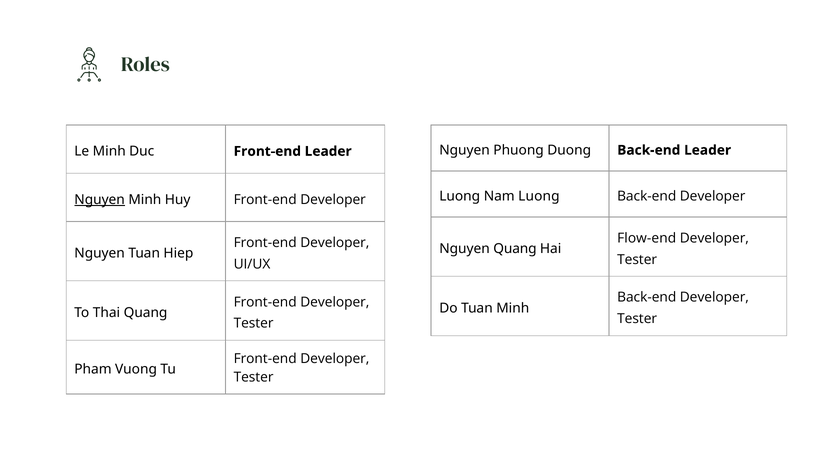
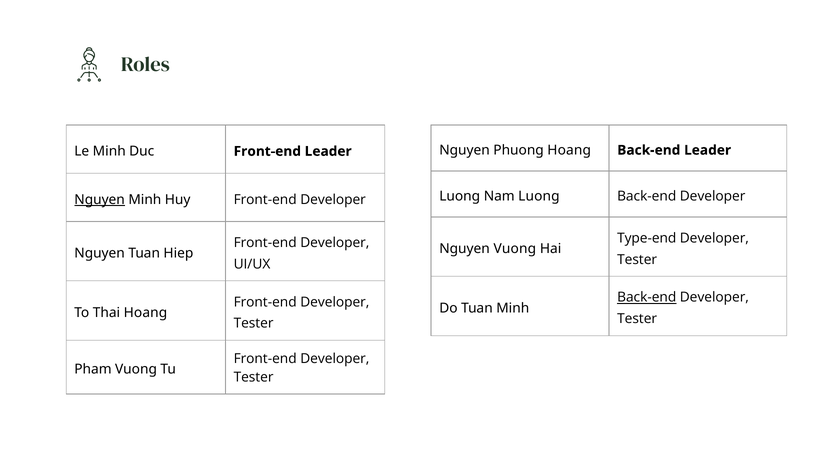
Phuong Duong: Duong -> Hoang (569, 150)
Flow-end: Flow-end -> Type-end (647, 238)
Nguyen Quang: Quang -> Vuong (515, 249)
Back-end underline: none -> present (647, 298)
Thai Quang: Quang -> Hoang (145, 313)
